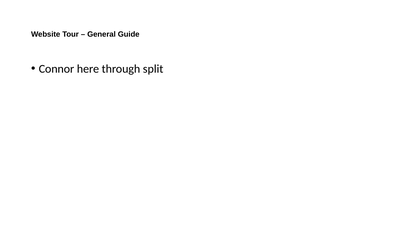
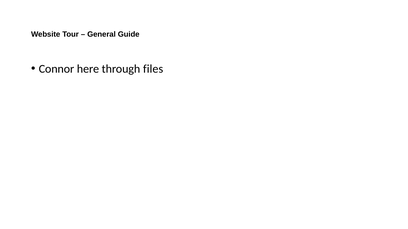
split: split -> files (153, 69)
